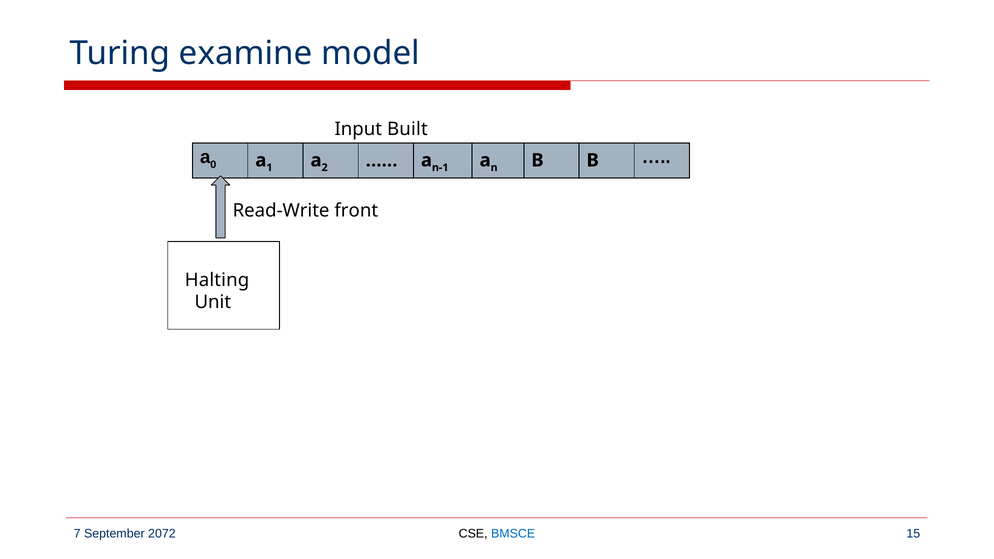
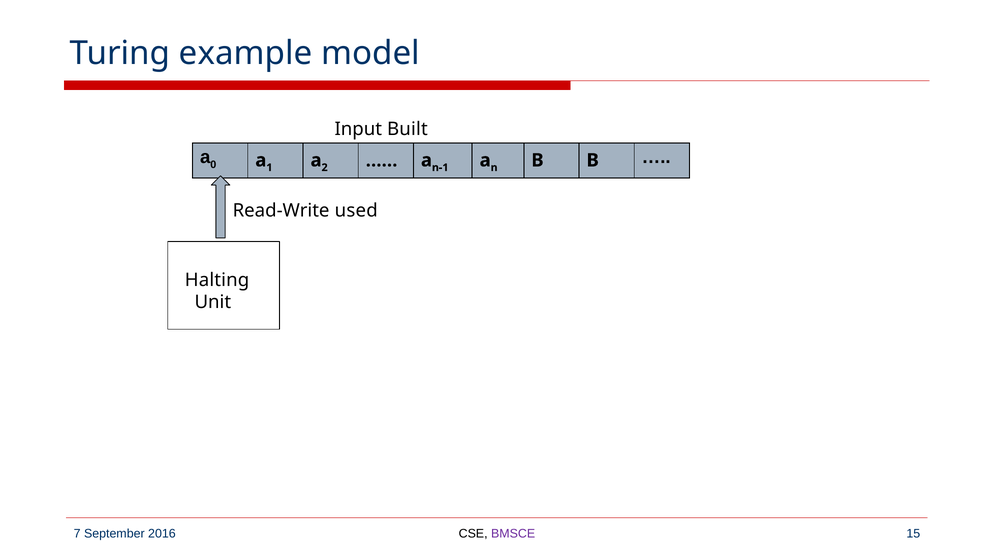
examine: examine -> example (246, 53)
front: front -> used (356, 211)
2072: 2072 -> 2016 (162, 534)
BMSCE colour: blue -> purple (513, 534)
